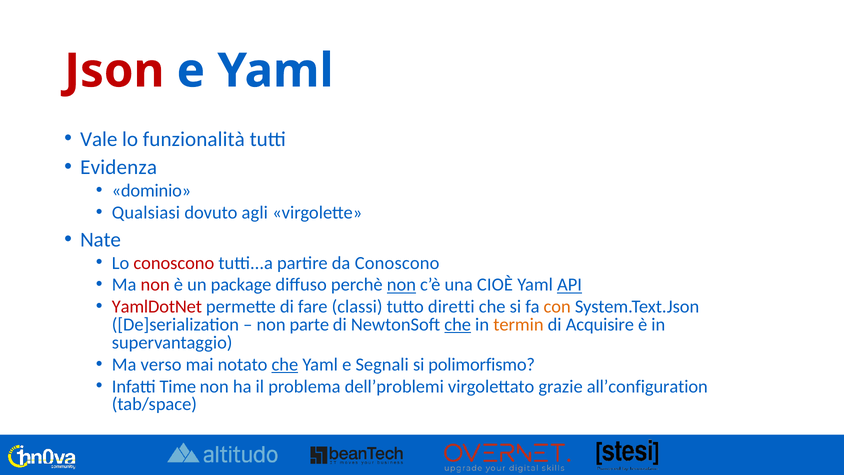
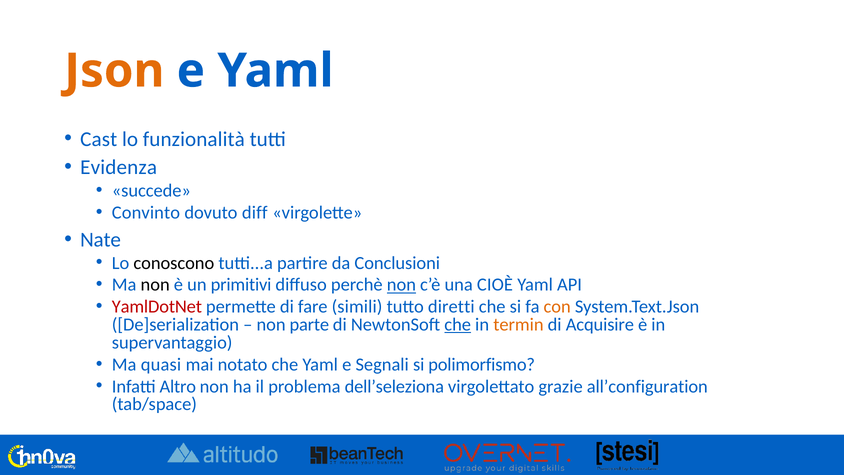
Json colour: red -> orange (114, 71)
Vale: Vale -> Cast (99, 139)
dominio: dominio -> succede (151, 191)
Qualsiasi: Qualsiasi -> Convinto (146, 213)
agli: agli -> diff (255, 213)
conoscono colour: red -> black (174, 263)
da Conoscono: Conoscono -> Conclusioni (397, 263)
non colour: red -> black (155, 285)
package: package -> primitivi (241, 285)
API underline: present -> none (570, 285)
classi: classi -> simili (357, 307)
verso: verso -> quasi (161, 364)
che underline: present -> none (285, 364)
Time: Time -> Altro (178, 386)
dell’problemi: dell’problemi -> dell’seleziona (394, 386)
